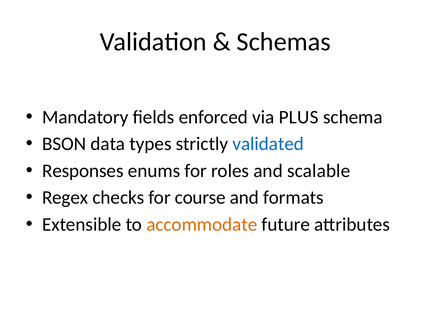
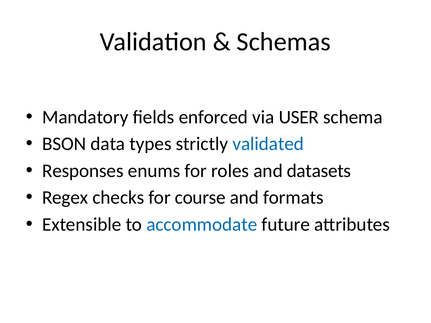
PLUS: PLUS -> USER (299, 117)
scalable: scalable -> datasets (319, 171)
accommodate colour: orange -> blue (202, 225)
